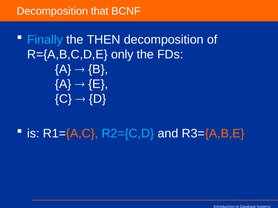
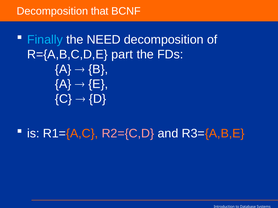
THEN: THEN -> NEED (104, 40)
only: only -> part (122, 55)
R2={C,D colour: light blue -> pink (128, 134)
